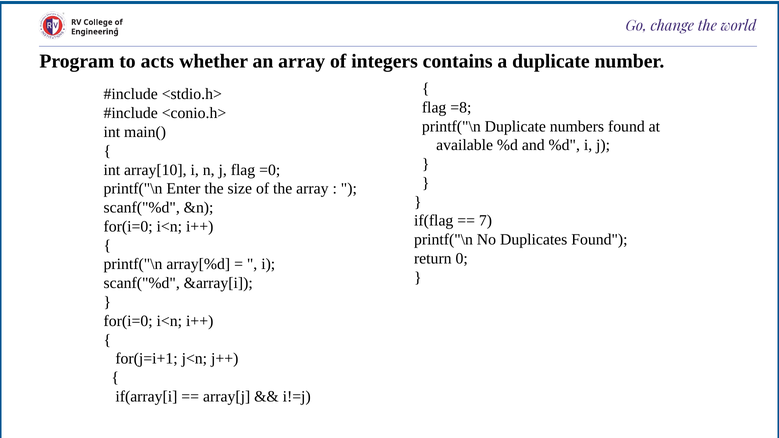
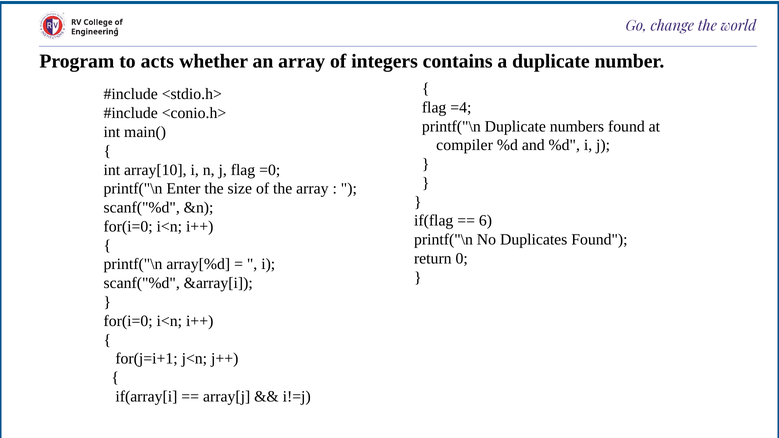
=8: =8 -> =4 (461, 107)
available: available -> compiler (465, 145)
7: 7 -> 6 (486, 221)
